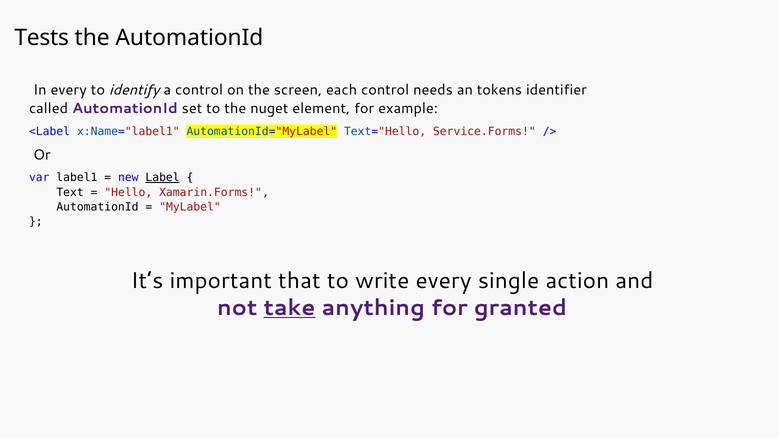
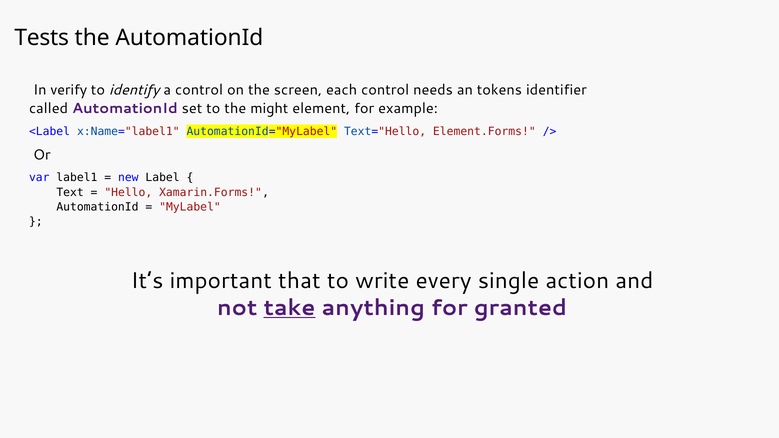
In every: every -> verify (69, 90)
nuget: nuget -> might (269, 109)
Service.Forms: Service.Forms -> Element.Forms (484, 131)
Label underline: present -> none (163, 178)
